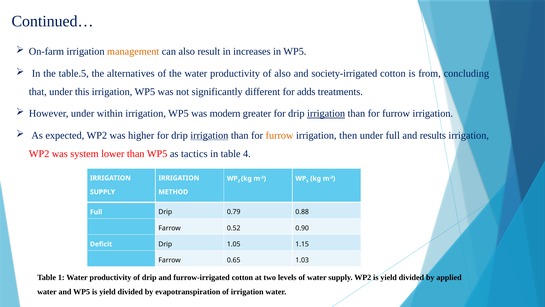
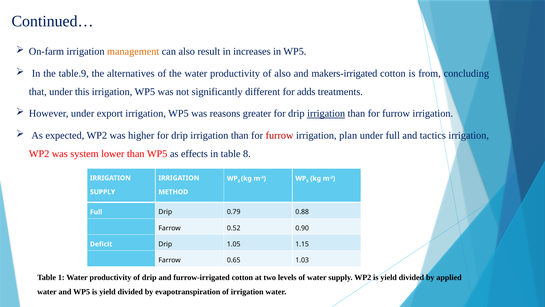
table.5: table.5 -> table.9 (74, 73)
society-irrigated: society-irrigated -> makers-irrigated (344, 73)
within: within -> export (110, 113)
modern: modern -> reasons (225, 113)
irrigation underline: present -> none (209, 135)
furrow colour: orange -> red (280, 135)
then: then -> plan (348, 135)
results: results -> tactics (433, 135)
tactics: tactics -> effects (194, 154)
4: 4 -> 8 (247, 154)
